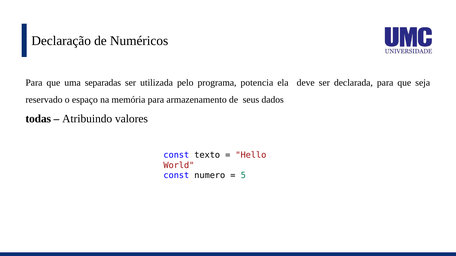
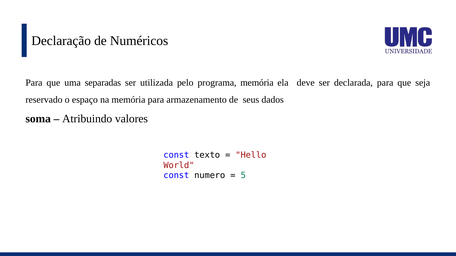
programa potencia: potencia -> memória (257, 83)
todas: todas -> soma (38, 119)
